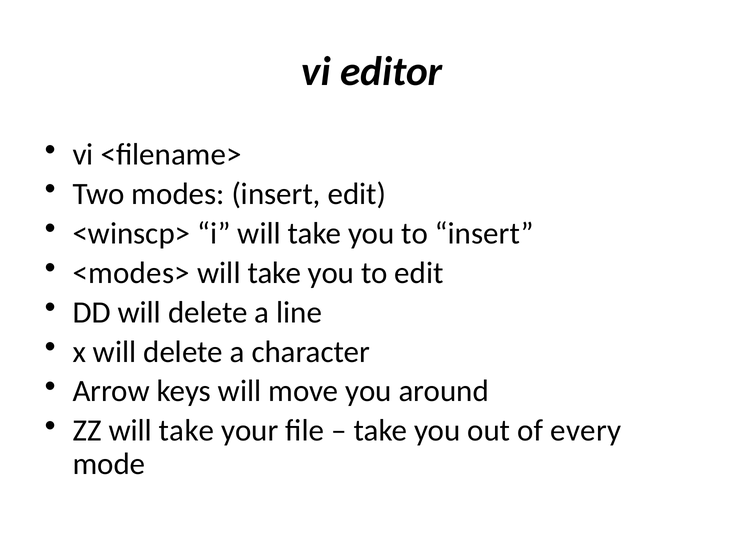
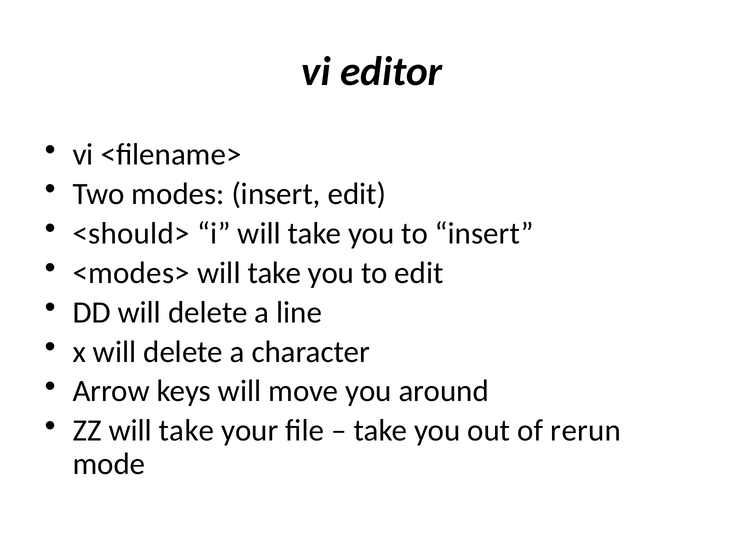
<winscp>: <winscp> -> <should> (131, 234)
every: every -> rerun (586, 431)
